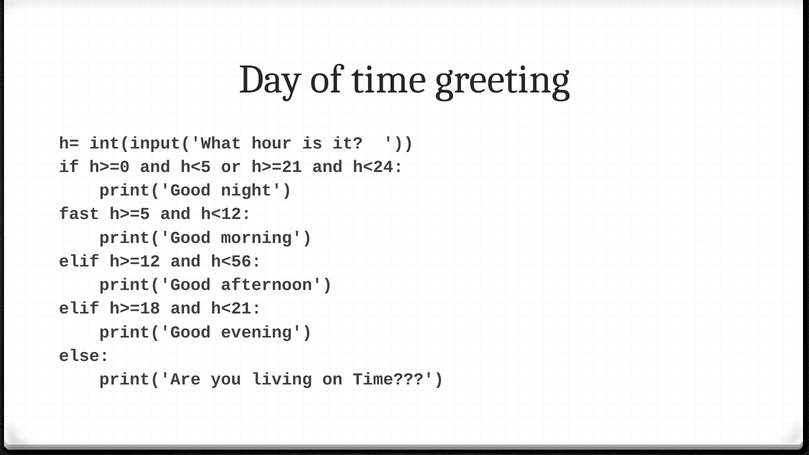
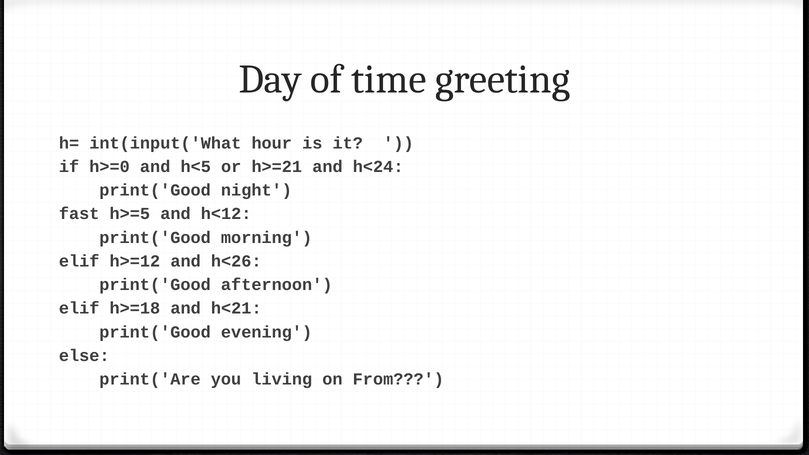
h<56: h<56 -> h<26 (236, 261)
on Time: Time -> From (398, 379)
